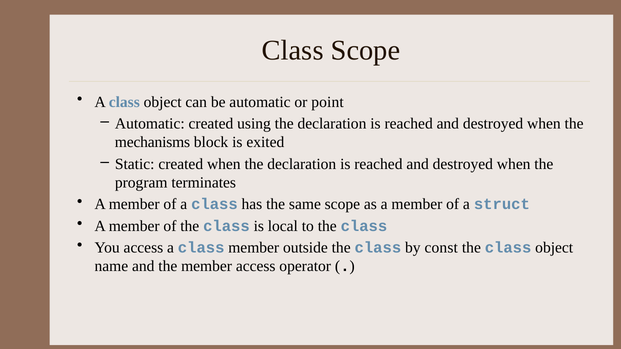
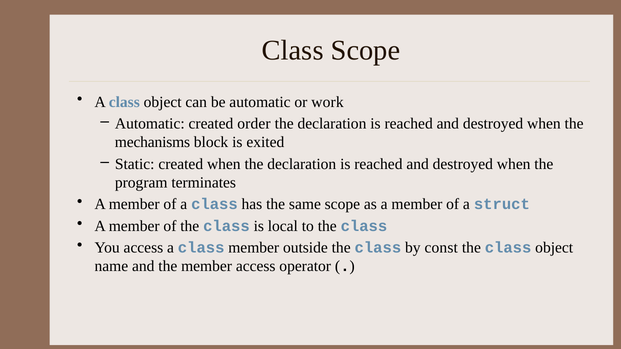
point: point -> work (328, 102)
using: using -> order (254, 124)
